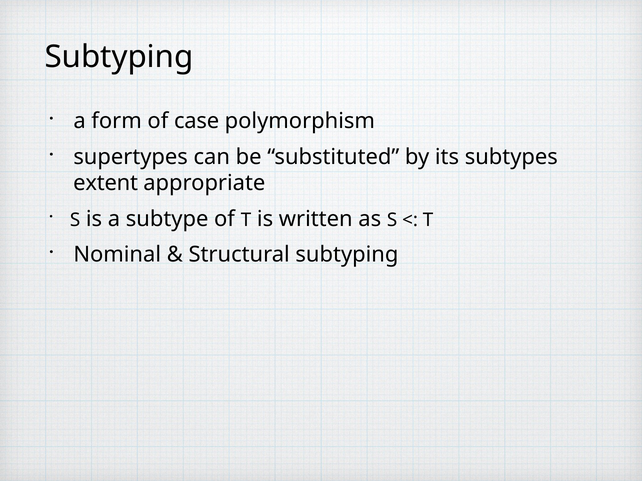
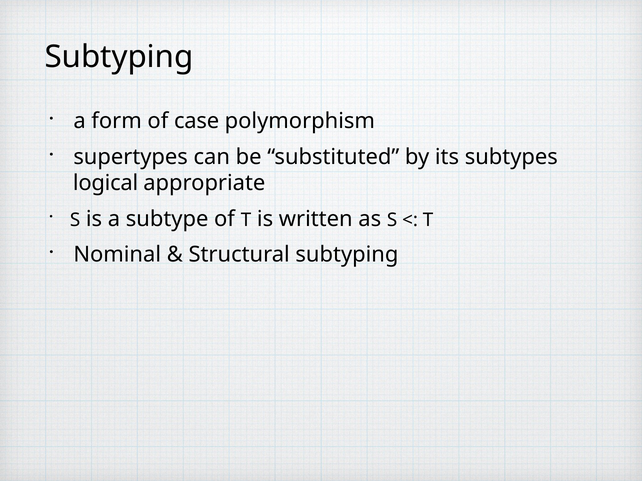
extent: extent -> logical (106, 183)
